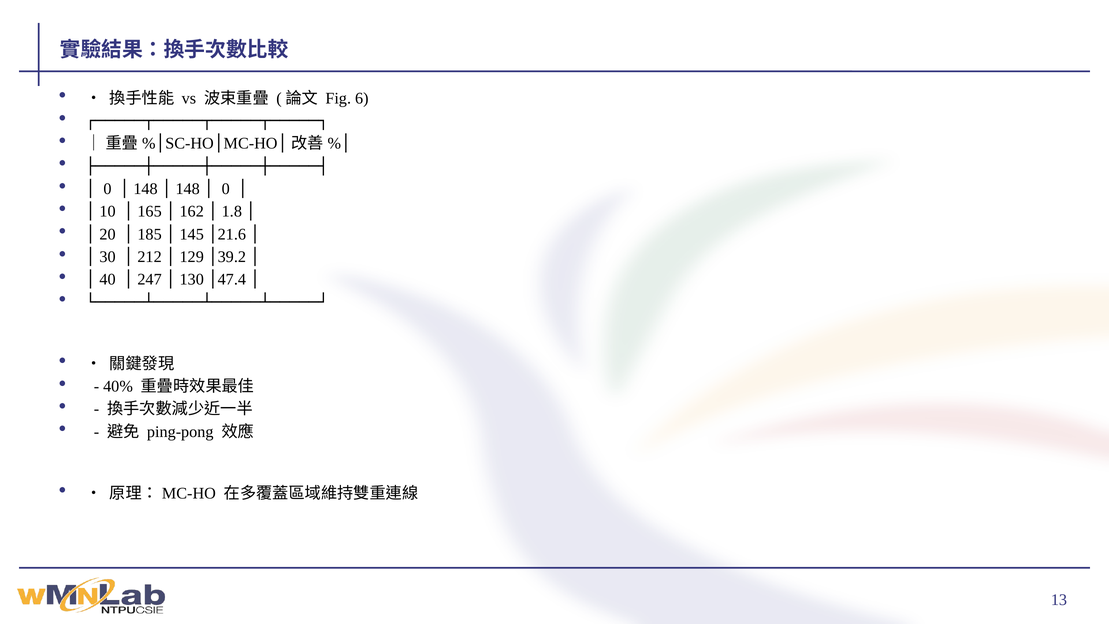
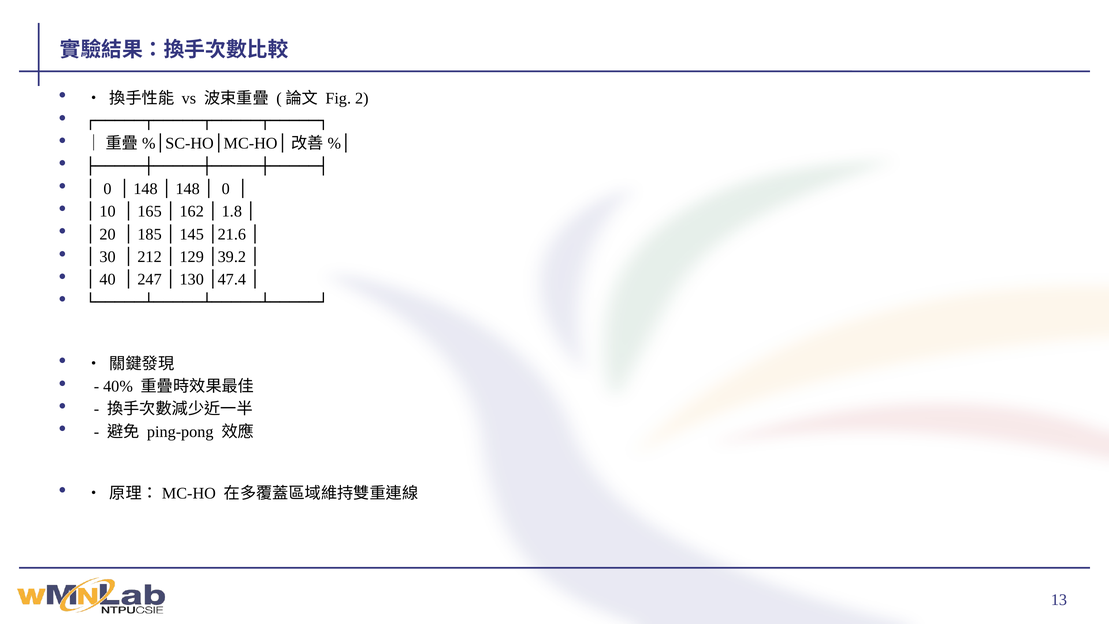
6: 6 -> 2 (362, 98)
